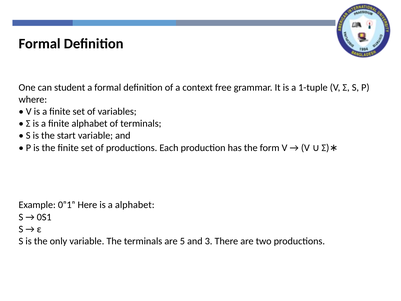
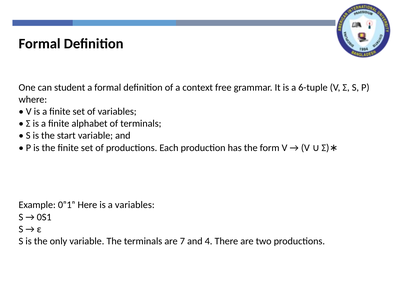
1-tuple: 1-tuple -> 6-tuple (313, 87)
a alphabet: alphabet -> variables (135, 205)
5: 5 -> 7 (182, 241)
3: 3 -> 4 (209, 241)
